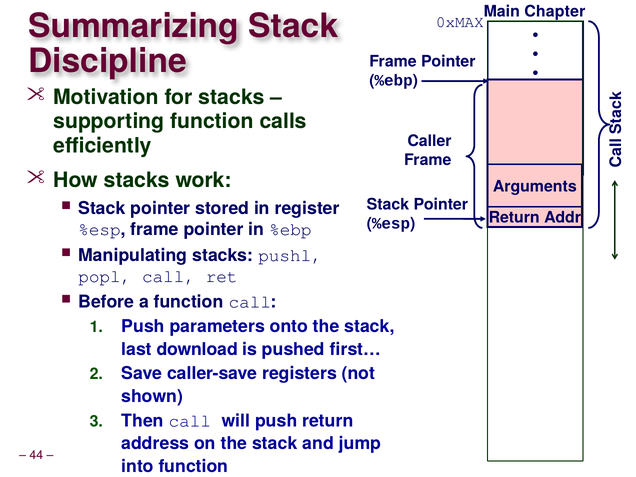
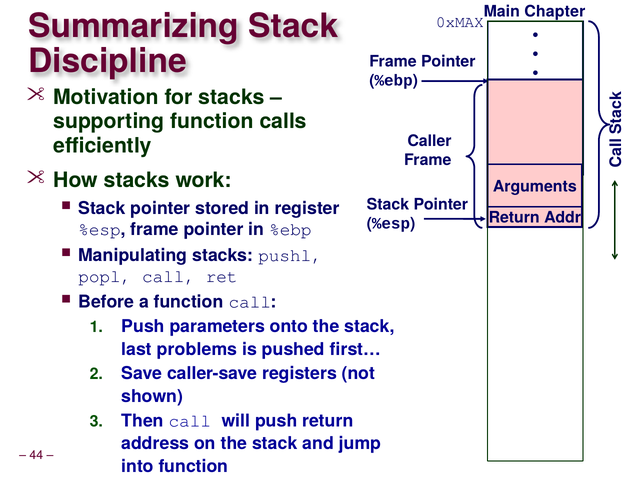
download: download -> problems (197, 349)
